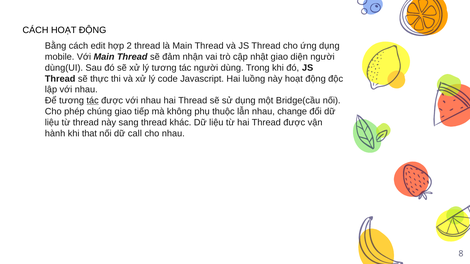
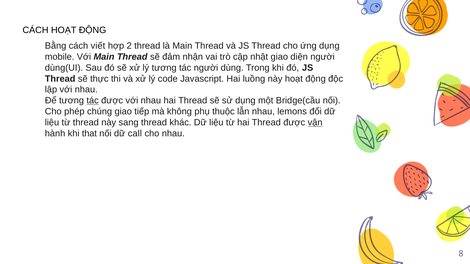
edit: edit -> viết (98, 46)
change: change -> lemons (292, 112)
vận underline: none -> present (315, 123)
